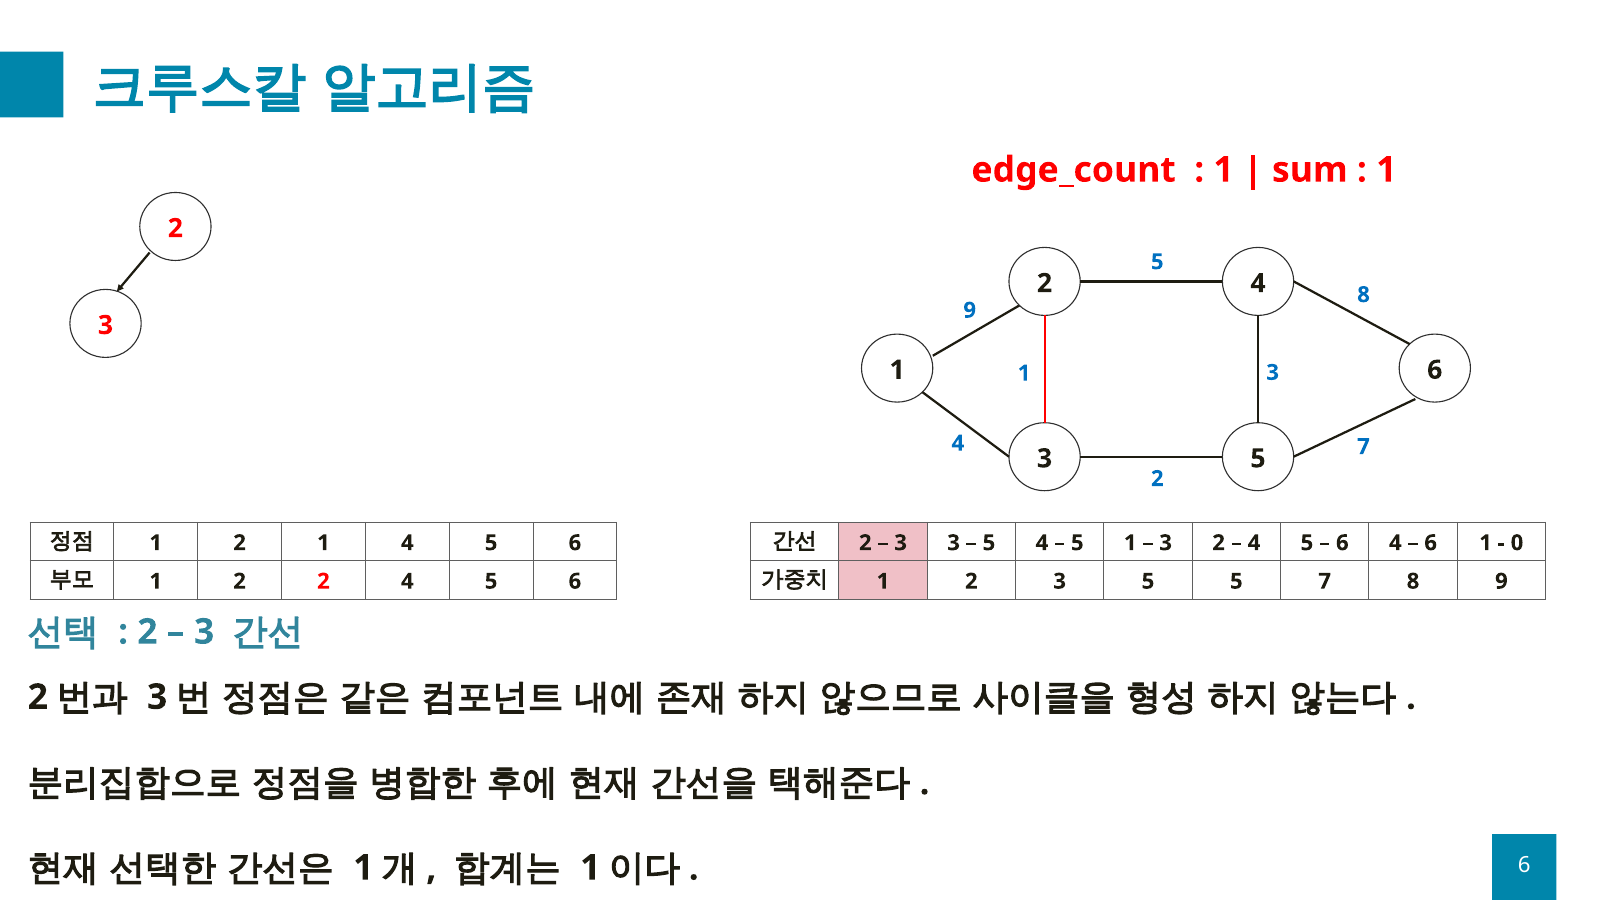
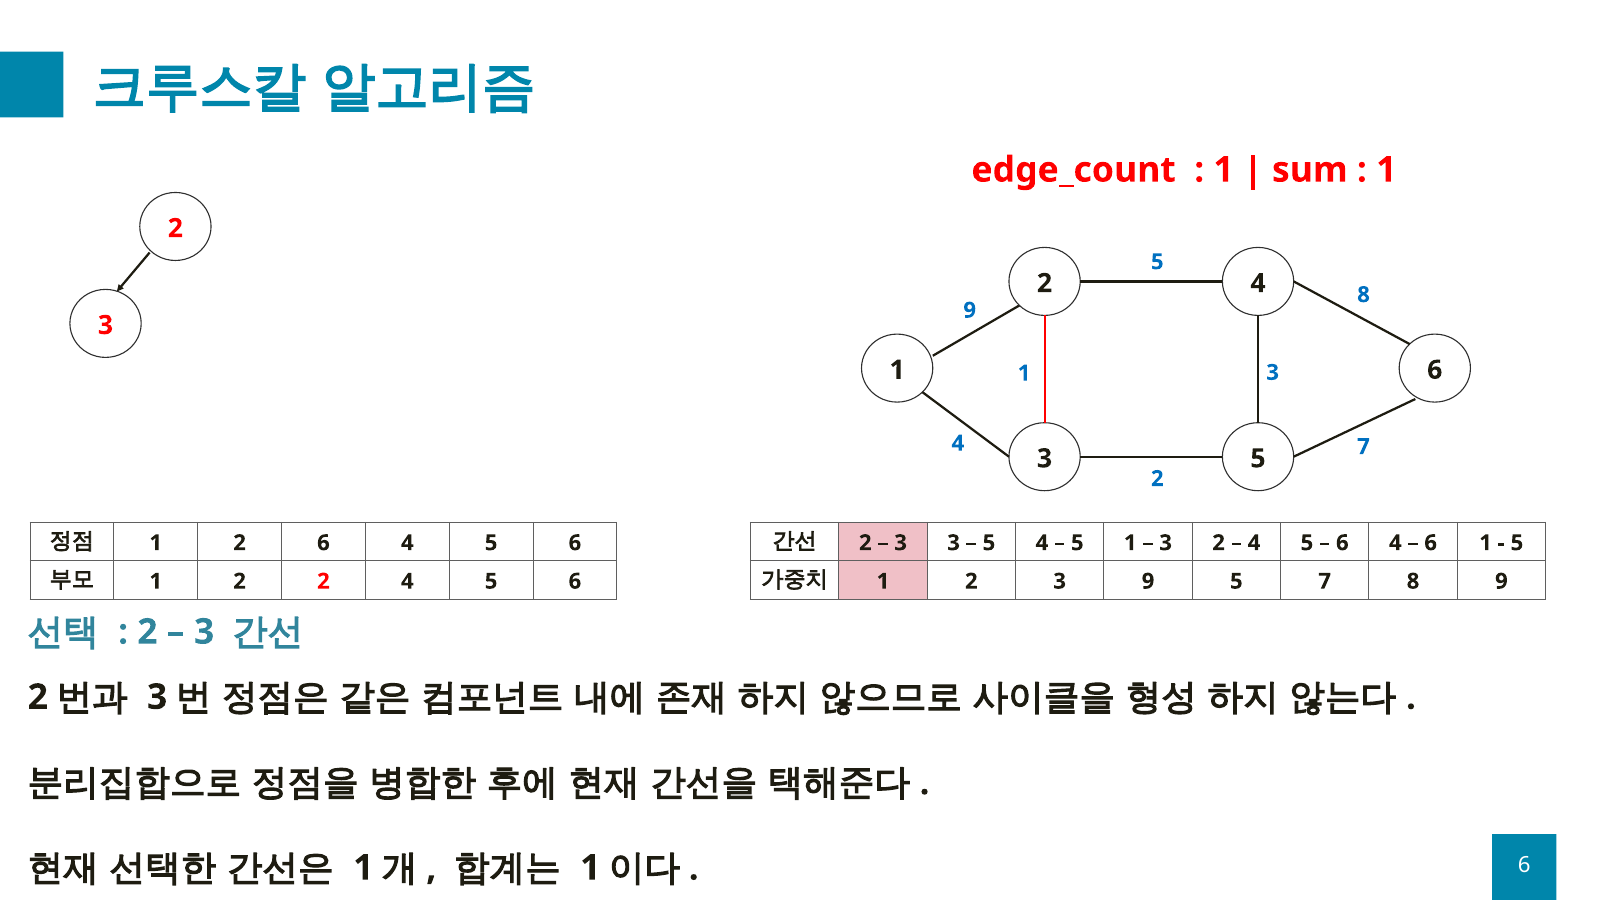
2 1: 1 -> 6 (323, 543)
0: 0 -> 5 (1517, 543)
5: 5 -> 9 (1148, 582)
